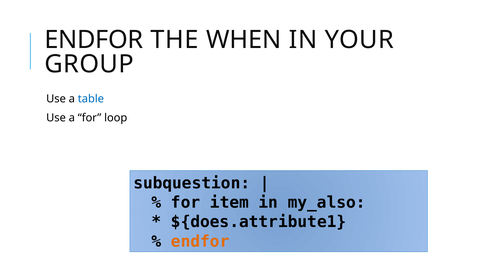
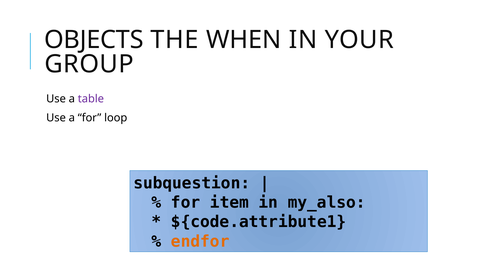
ENDFOR: ENDFOR -> OBJECTS (94, 40)
table colour: blue -> purple (91, 99)
${does.attribute1: ${does.attribute1 -> ${code.attribute1 (259, 222)
